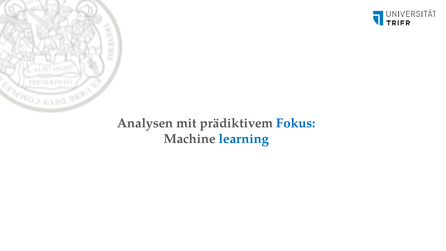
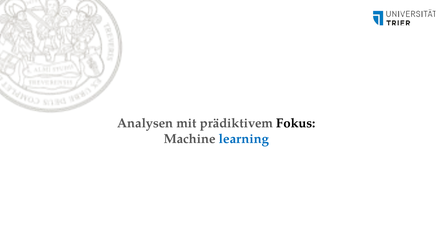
Fokus colour: blue -> black (296, 123)
